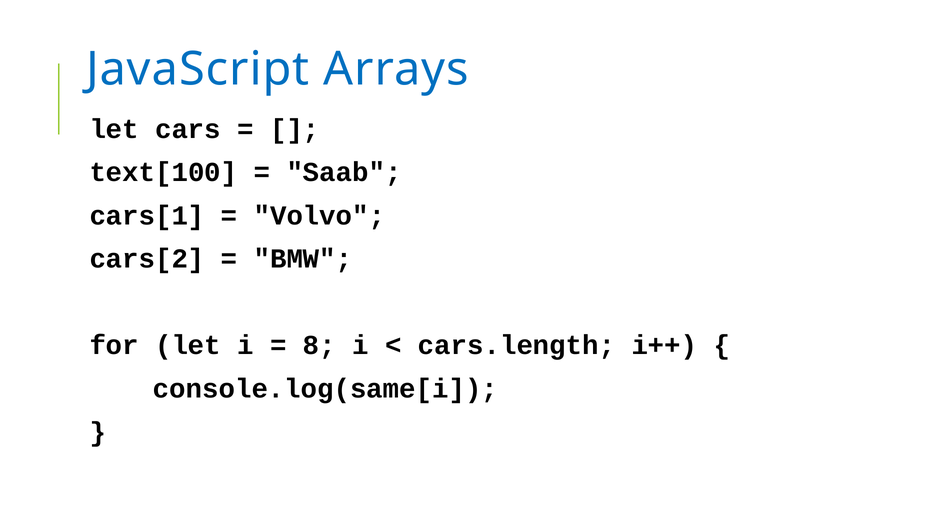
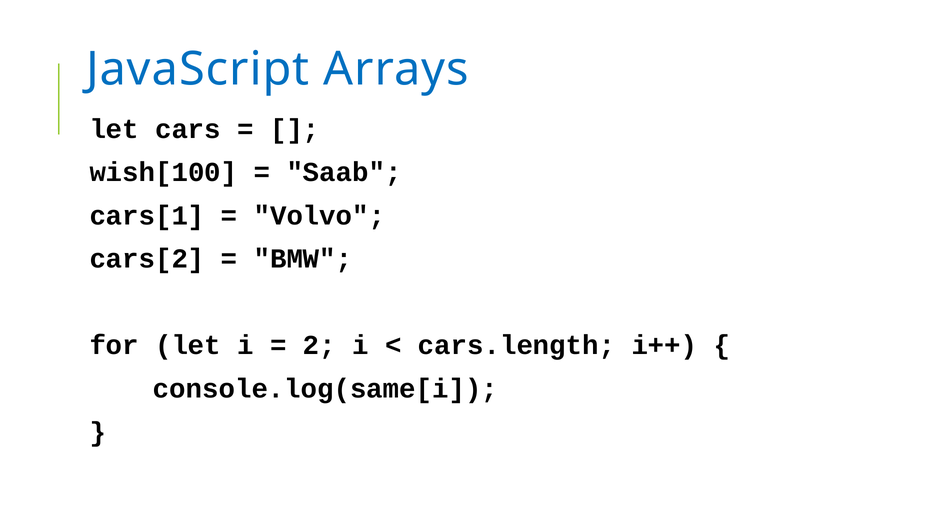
text[100: text[100 -> wish[100 (163, 172)
8: 8 -> 2 (319, 345)
